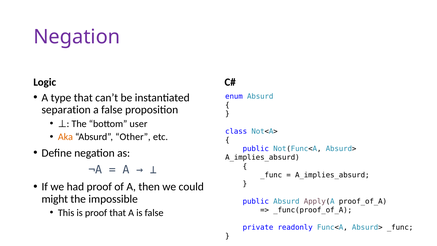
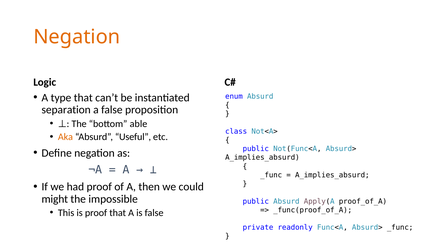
Negation colour: purple -> orange (77, 37)
user: user -> able (138, 124)
Other: Other -> Useful (133, 137)
